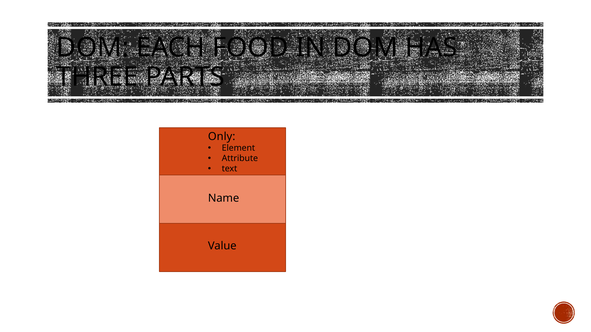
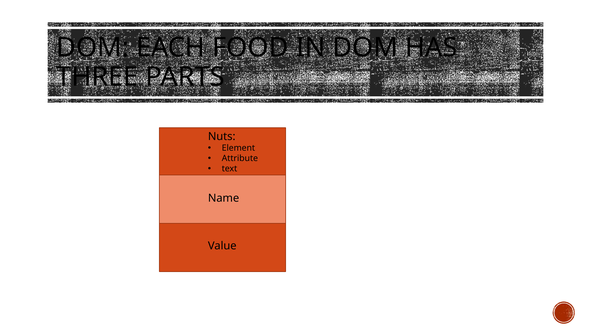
Only: Only -> Nuts (222, 137)
